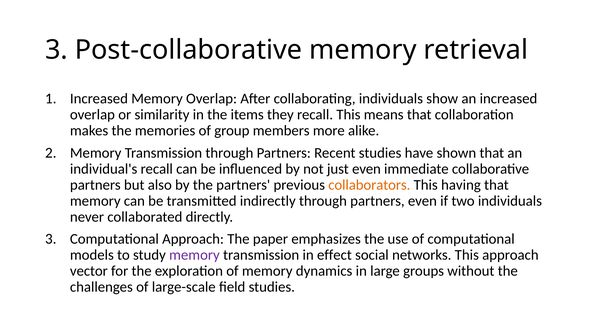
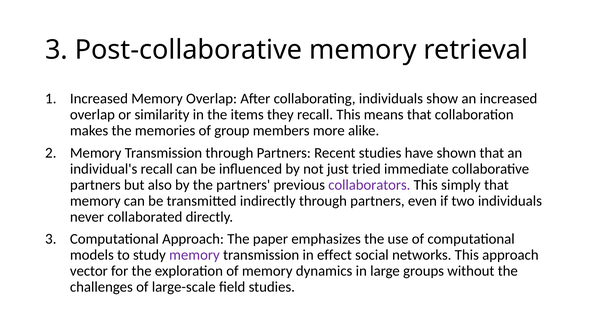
just even: even -> tried (366, 169)
collaborators colour: orange -> purple (369, 185)
having: having -> simply (461, 185)
